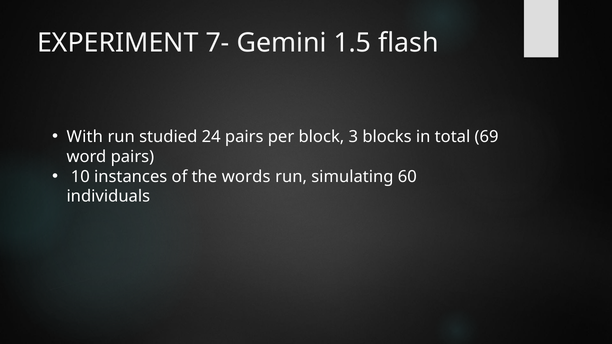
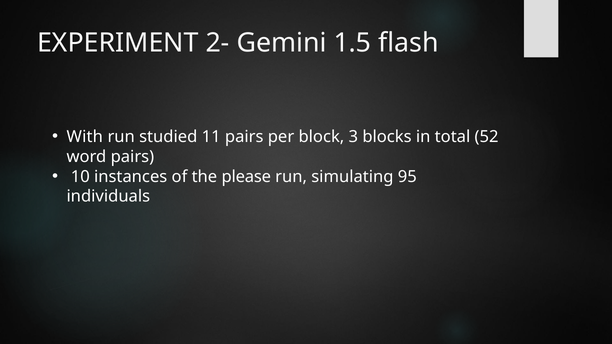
7-: 7- -> 2- (218, 43)
24: 24 -> 11 (211, 137)
69: 69 -> 52 (487, 137)
words: words -> please (246, 177)
60: 60 -> 95 (407, 177)
